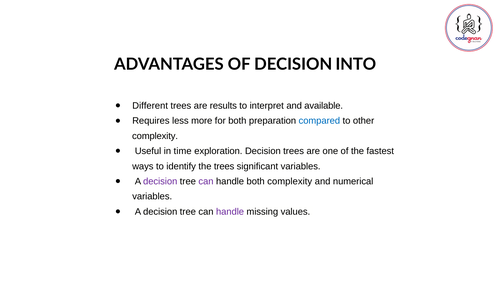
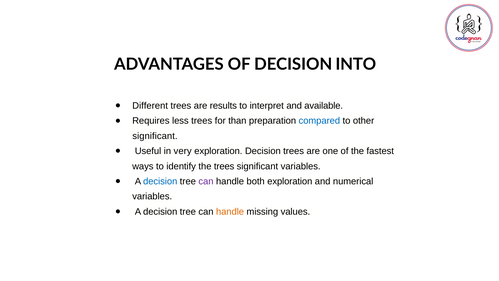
less more: more -> trees (202, 121)
for both: both -> than (237, 121)
complexity: complexity -> significant (155, 136)
time: time -> very (183, 151)
decision colour: purple -> blue (160, 181)
both complexity: complexity -> exploration (290, 181)
handle colour: purple -> orange (230, 211)
